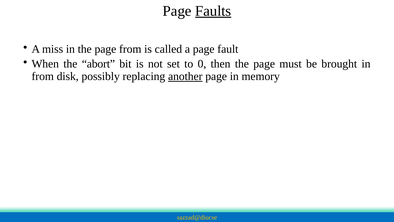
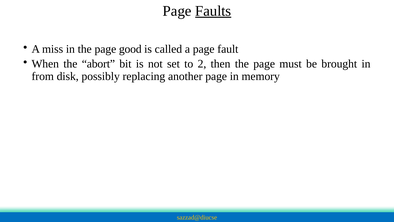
page from: from -> good (130, 49)
0: 0 -> 2 (202, 64)
another underline: present -> none (185, 76)
